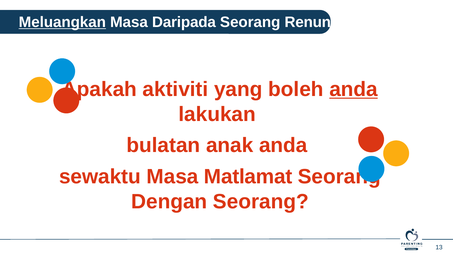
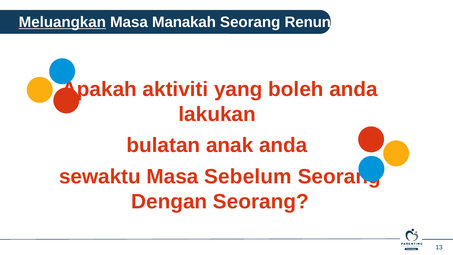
Daripada: Daripada -> Manakah (184, 22)
anda underline: present -> none (354, 89)
Matlamat: Matlamat -> Sebelum (248, 177)
